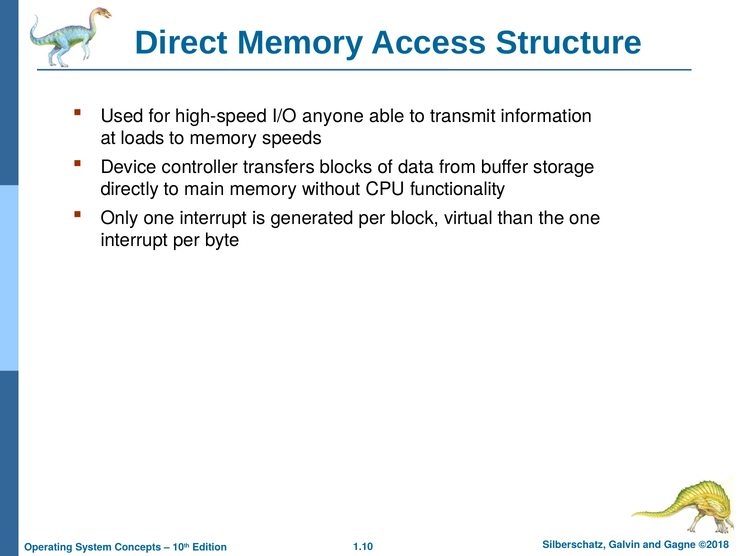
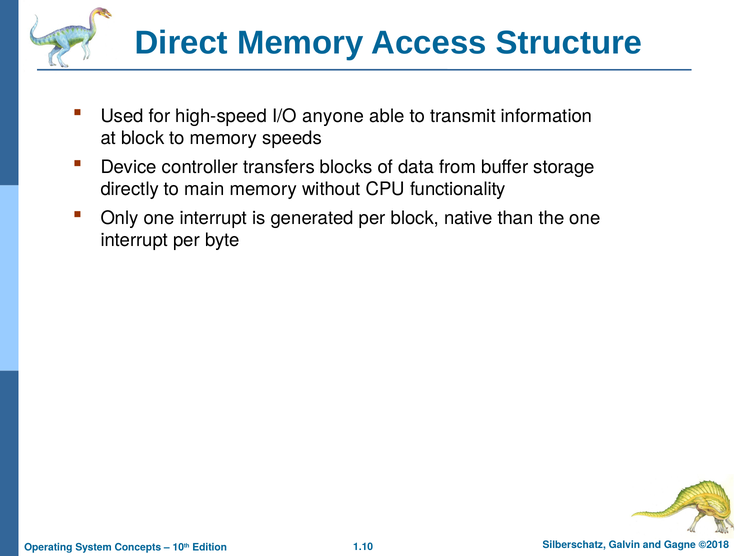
at loads: loads -> block (143, 138)
virtual: virtual -> native (468, 218)
